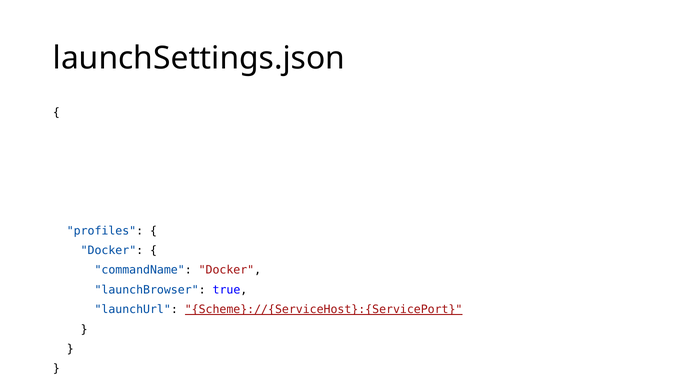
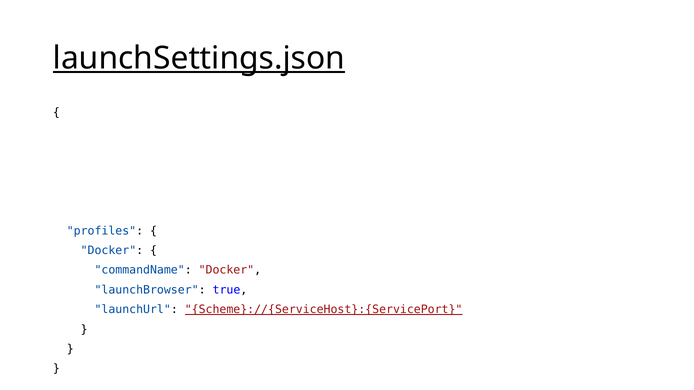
launchSettings.json underline: none -> present (199, 58)
